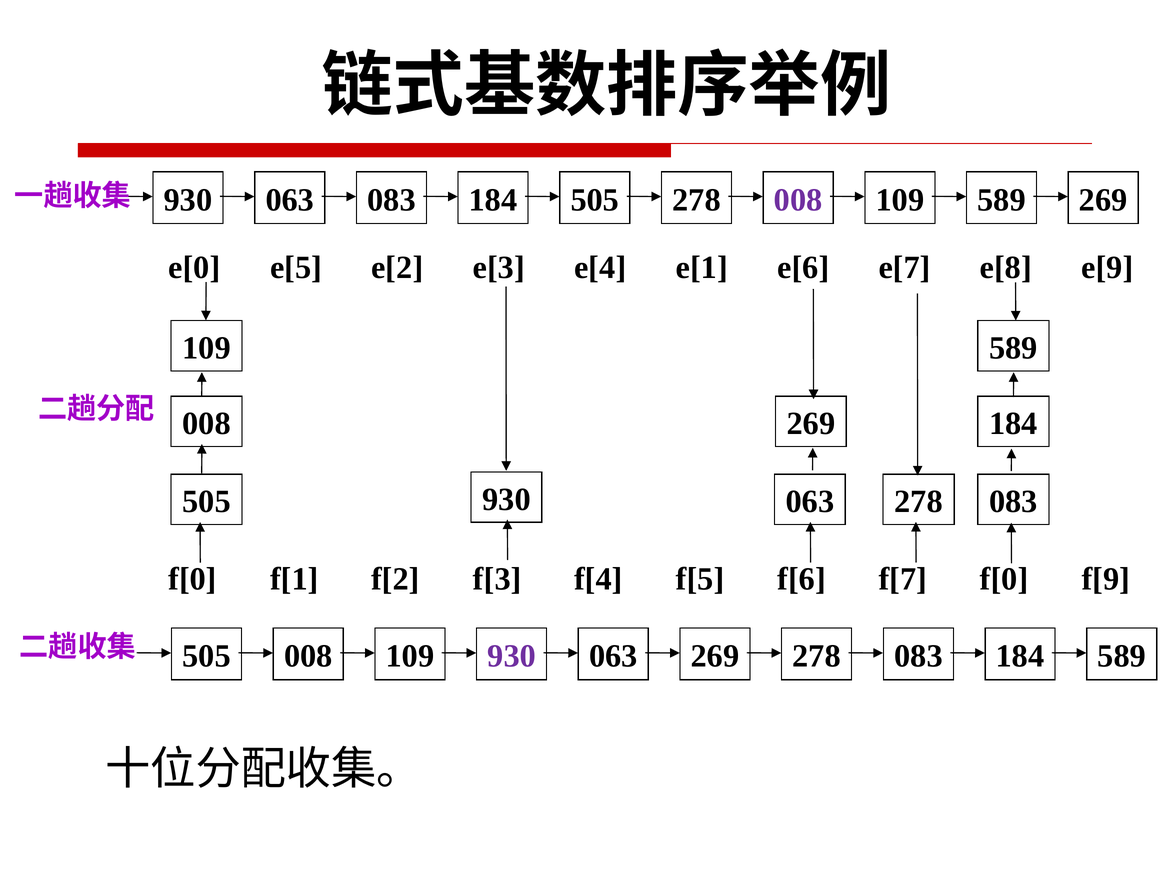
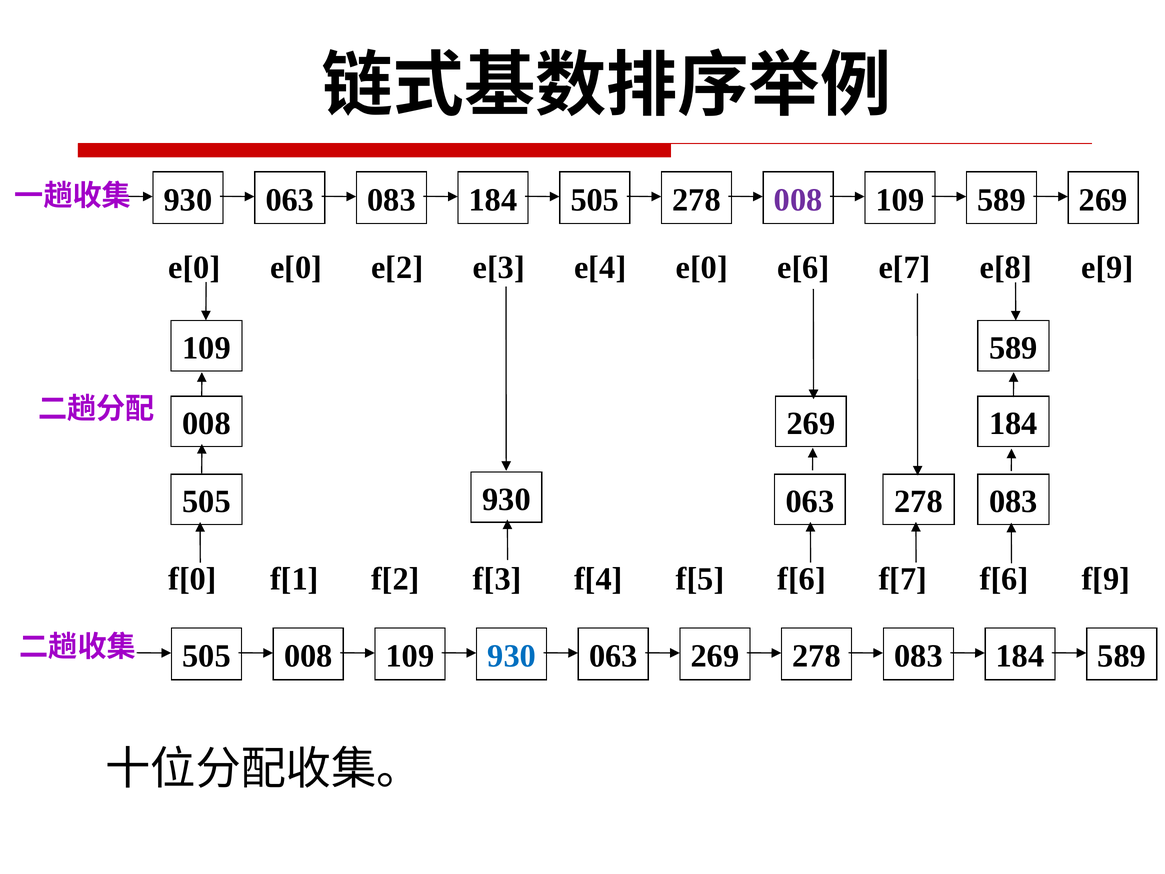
e[0 e[5: e[5 -> e[0 (296, 268)
e[4 e[1: e[1 -> e[0 (702, 268)
f[7 f[0: f[0 -> f[6 (1004, 579)
930 colour: purple -> blue (512, 656)
